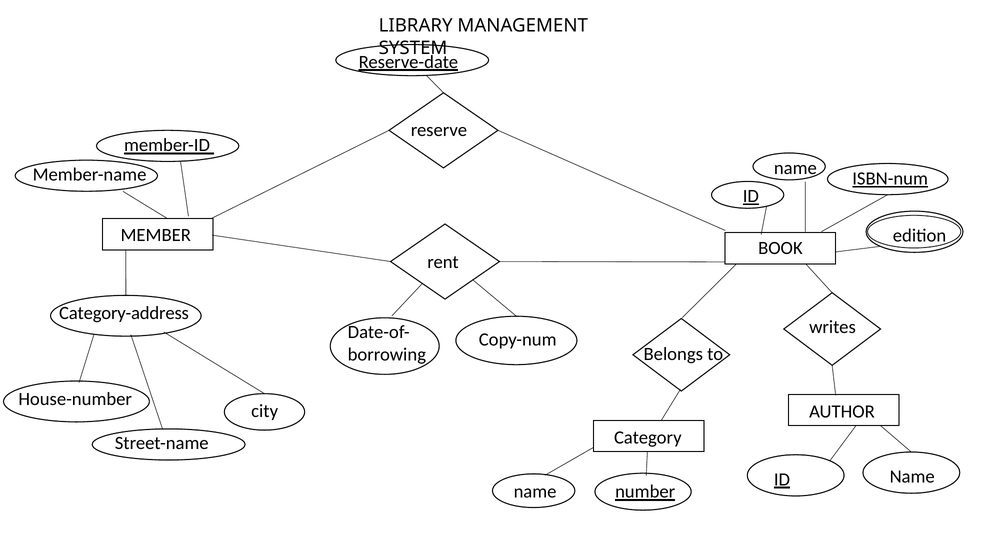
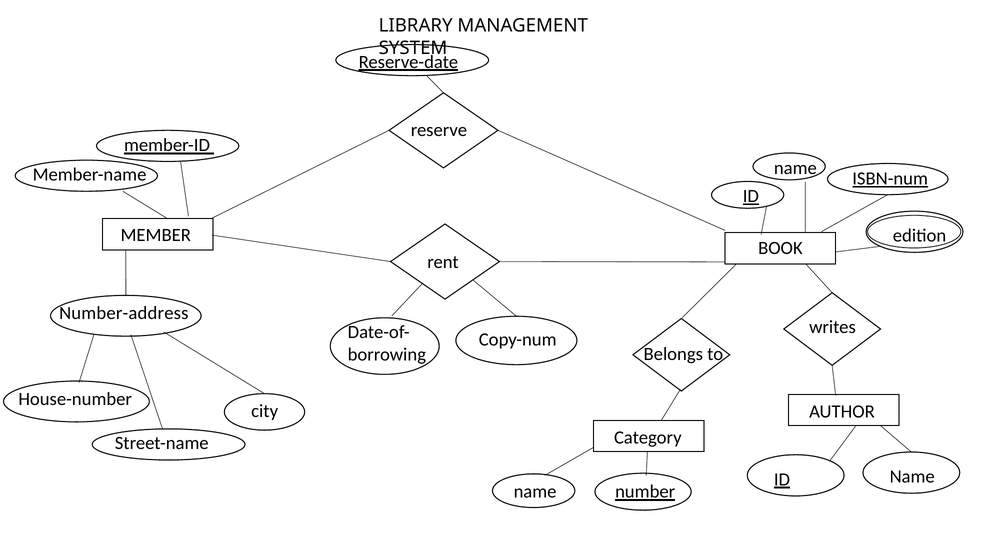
Category-address: Category-address -> Number-address (124, 313)
